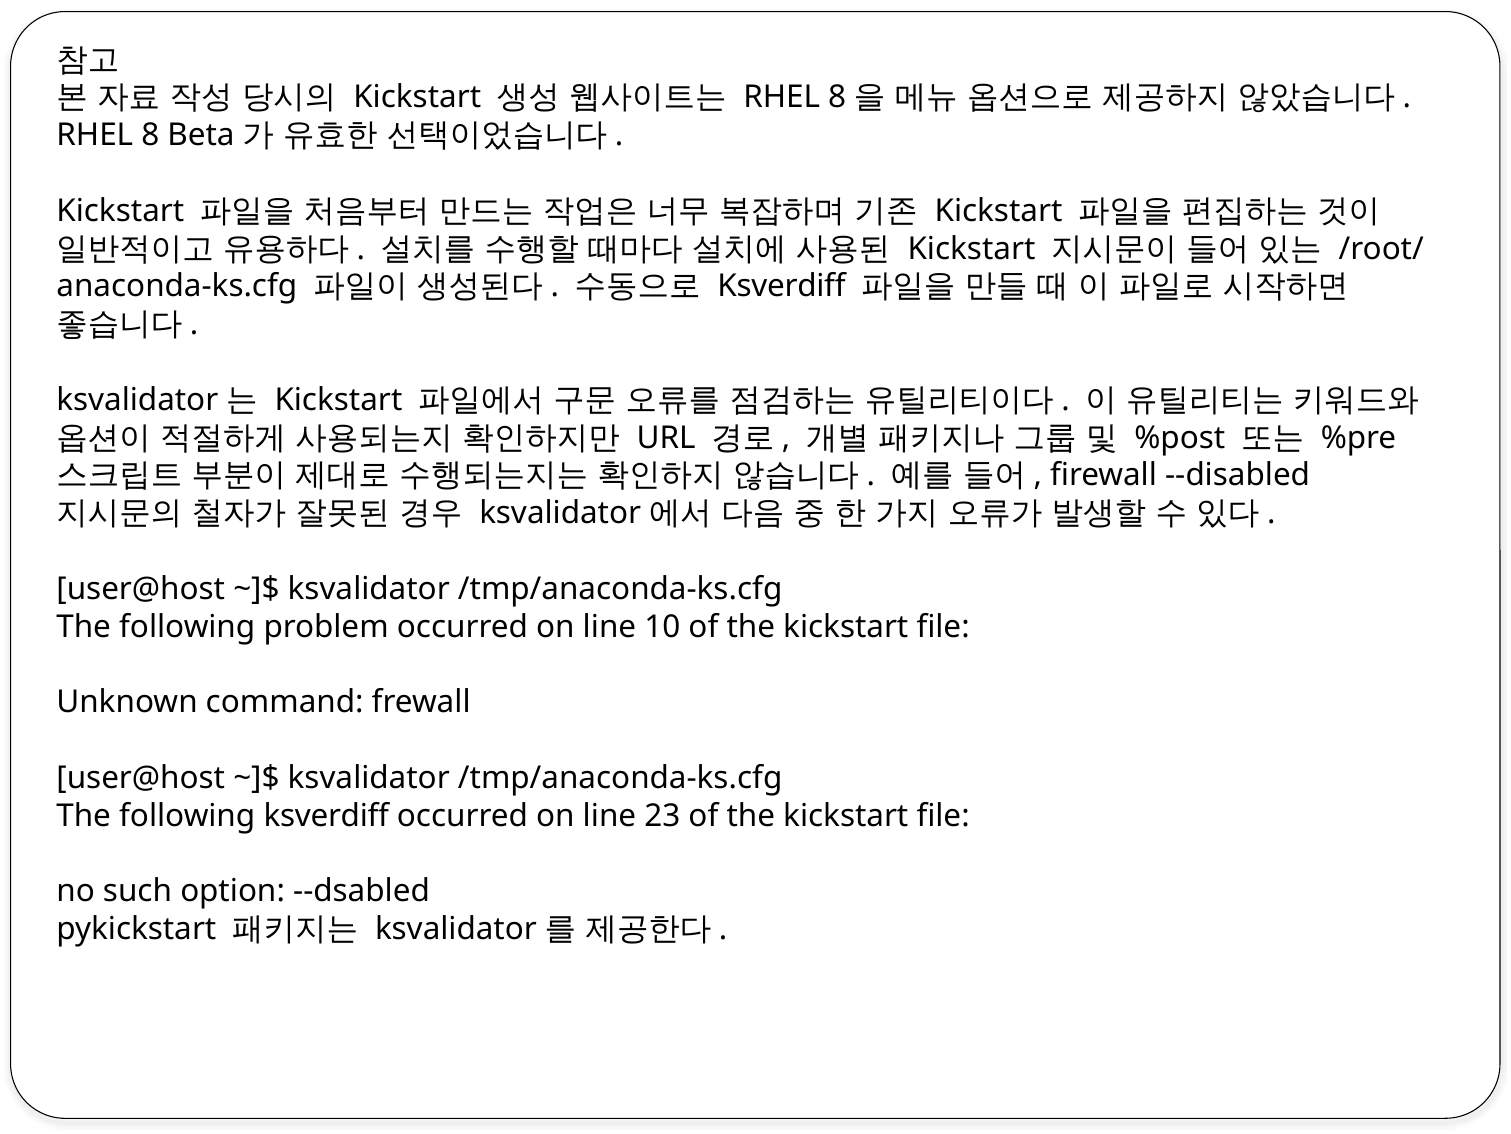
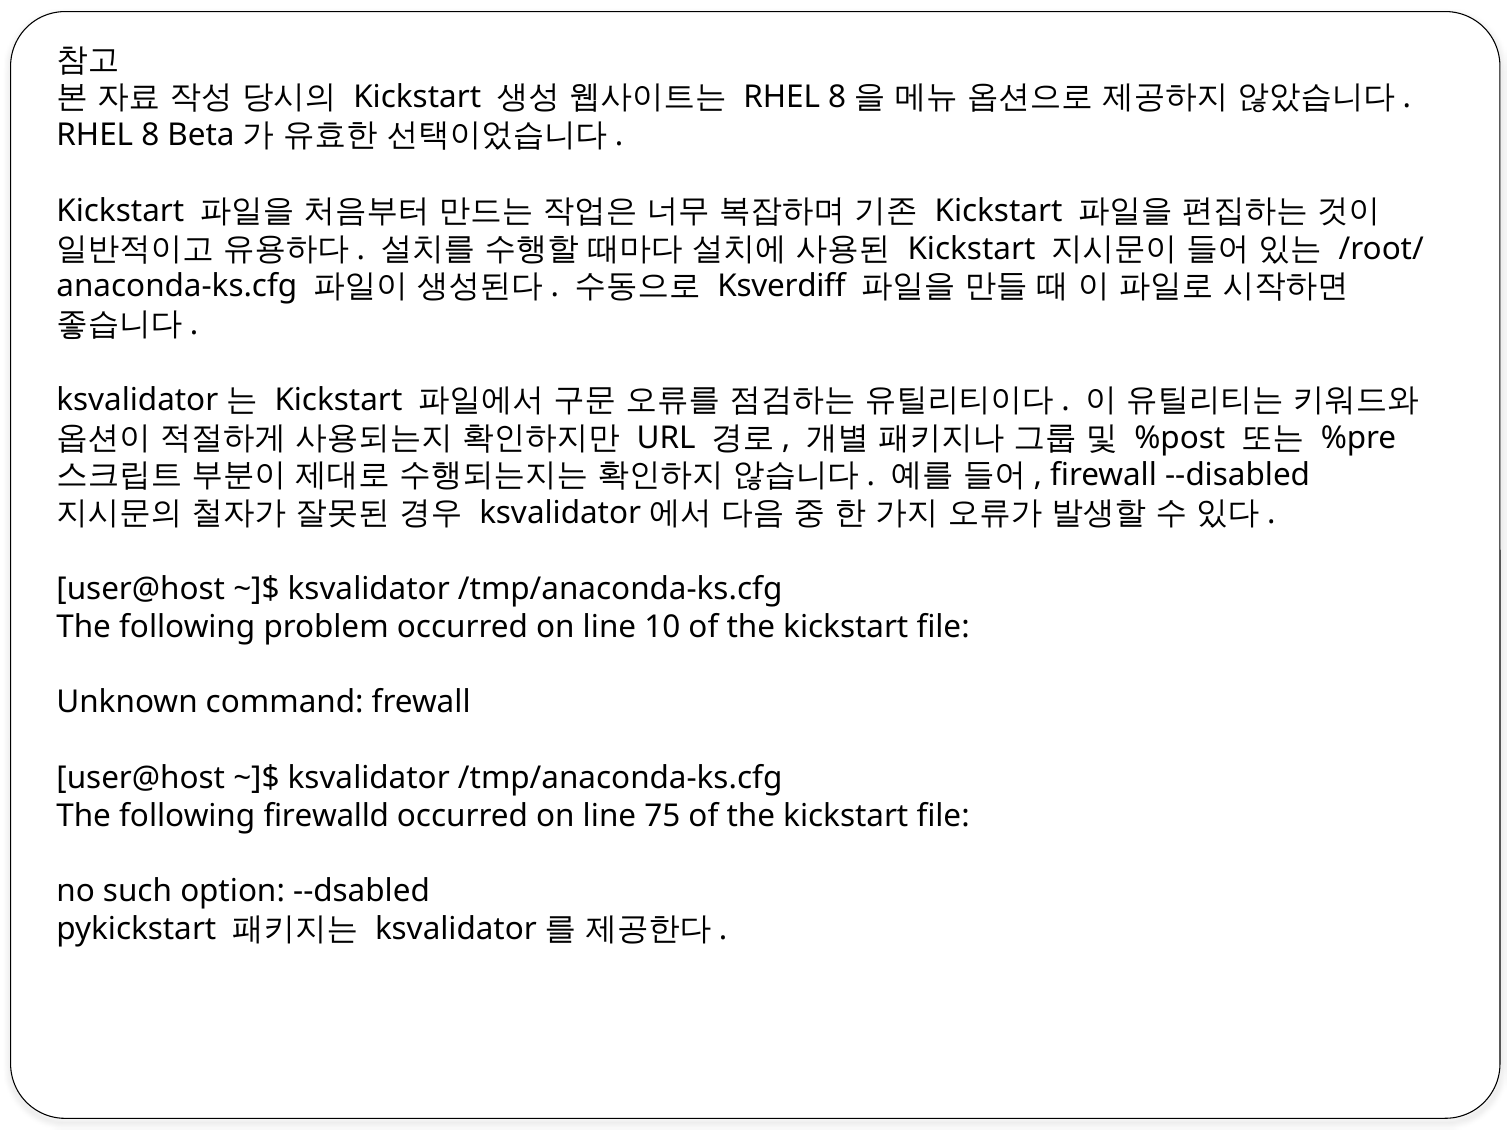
following ksverdiff: ksverdiff -> firewalld (326, 815)
23: 23 -> 75 (662, 815)
